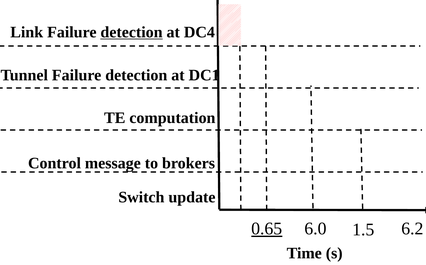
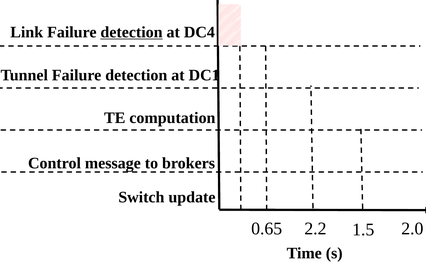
6.0: 6.0 -> 2.2 (315, 228)
6.2: 6.2 -> 2.0 (412, 228)
0.65 underline: present -> none (267, 229)
